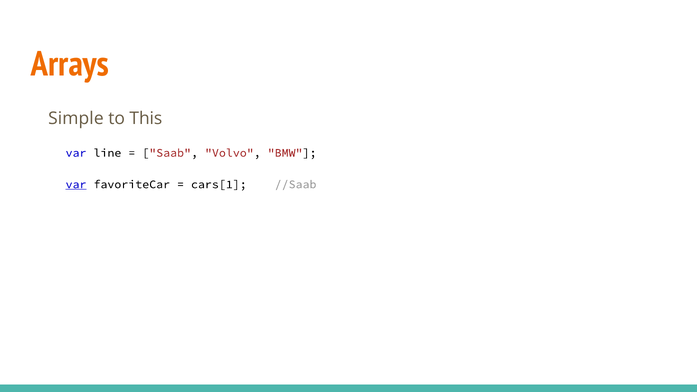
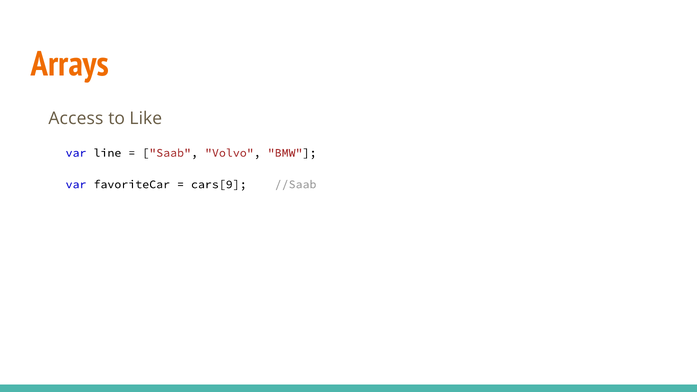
Simple: Simple -> Access (76, 118)
This: This -> Like (146, 118)
var underline: present -> none (76, 184)
cars[1: cars[1 -> cars[9 (219, 184)
